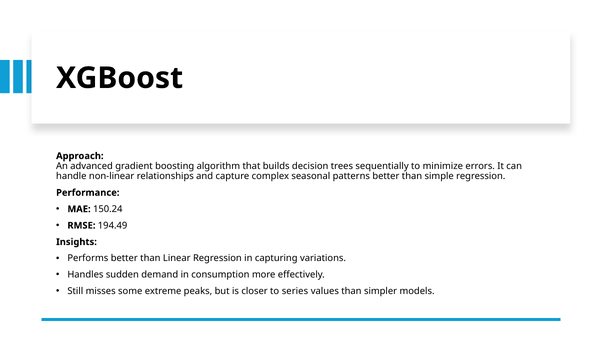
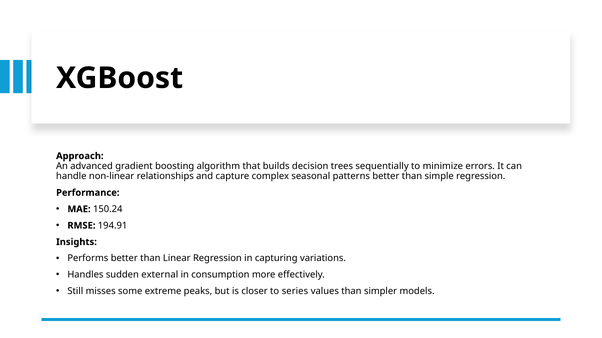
194.49: 194.49 -> 194.91 (113, 226)
demand: demand -> external (160, 275)
